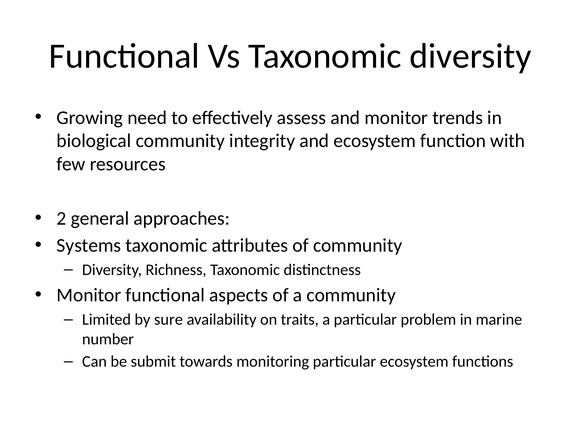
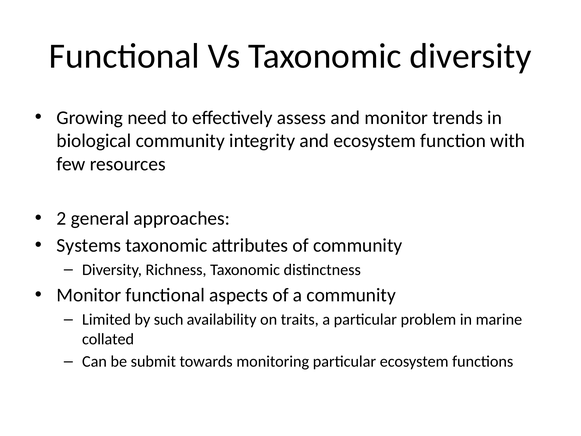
sure: sure -> such (169, 319)
number: number -> collated (108, 339)
